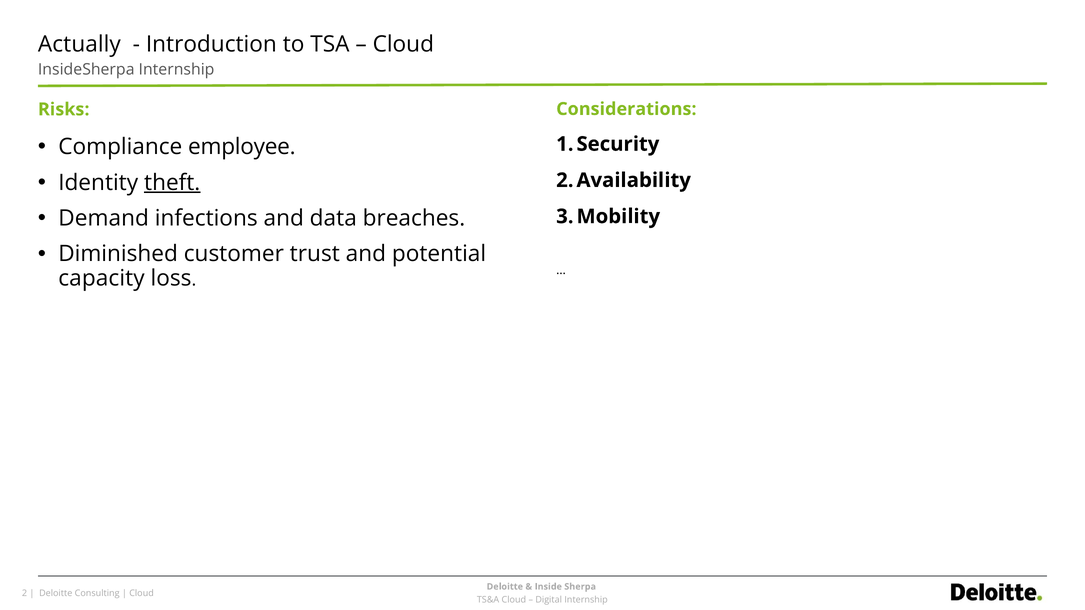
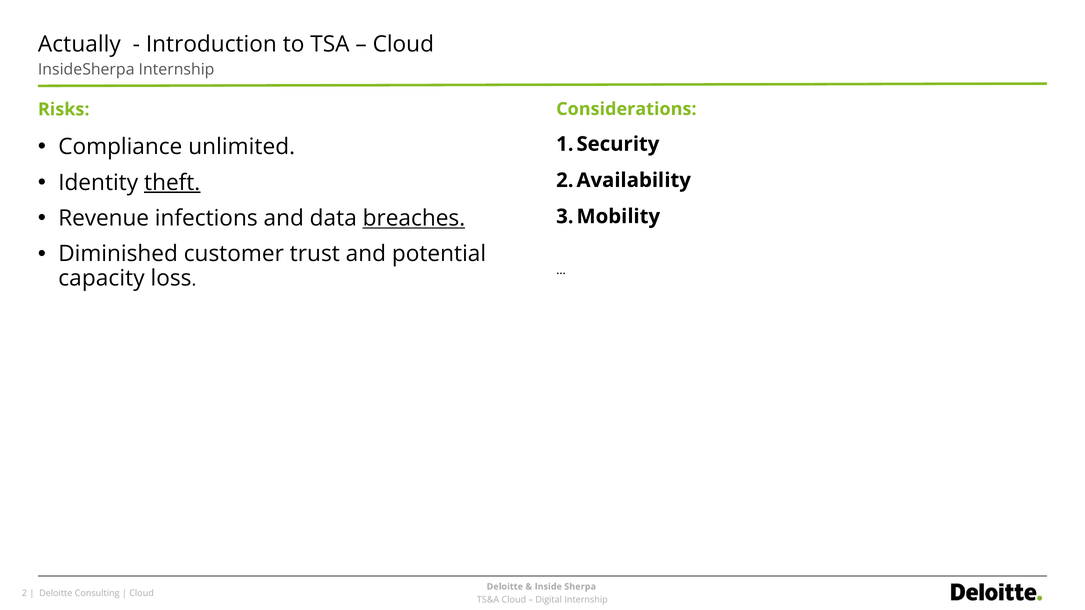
employee: employee -> unlimited (242, 147)
Demand: Demand -> Revenue (104, 218)
breaches underline: none -> present (414, 218)
